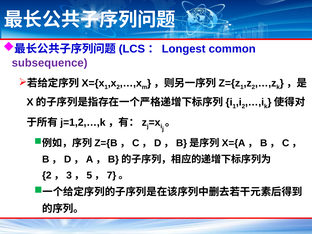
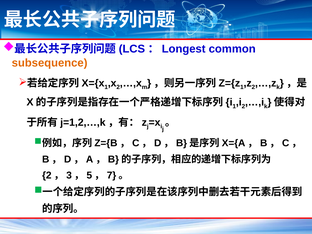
subsequence colour: purple -> orange (50, 63)
